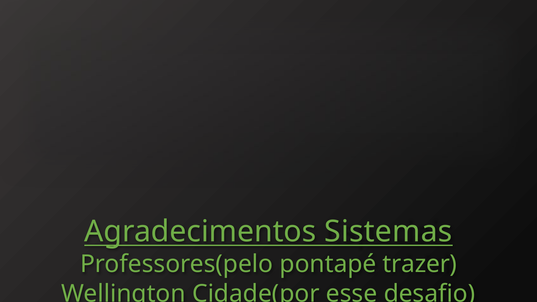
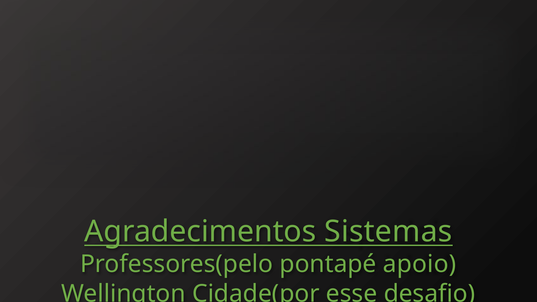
pontapé trazer: trazer -> apoio (420, 264)
